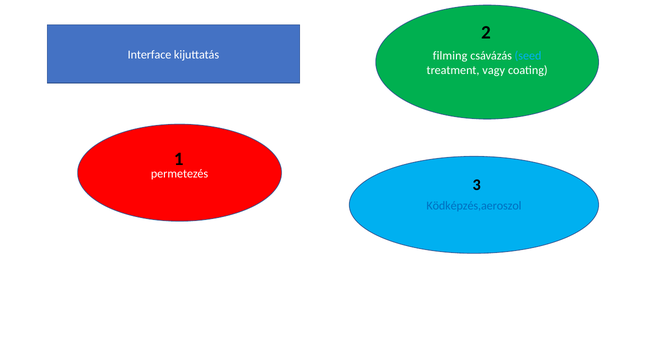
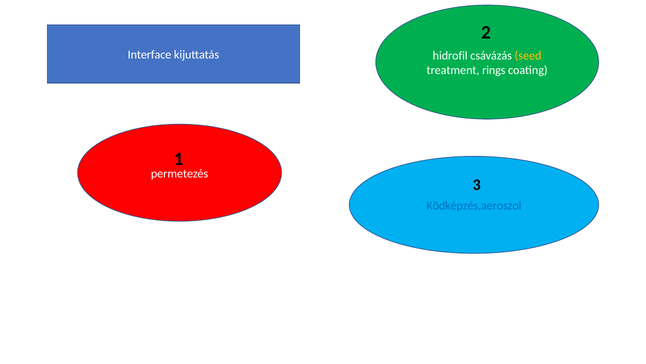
filming: filming -> hidrofil (450, 56)
seed colour: light blue -> yellow (528, 56)
vagy: vagy -> rings (494, 70)
